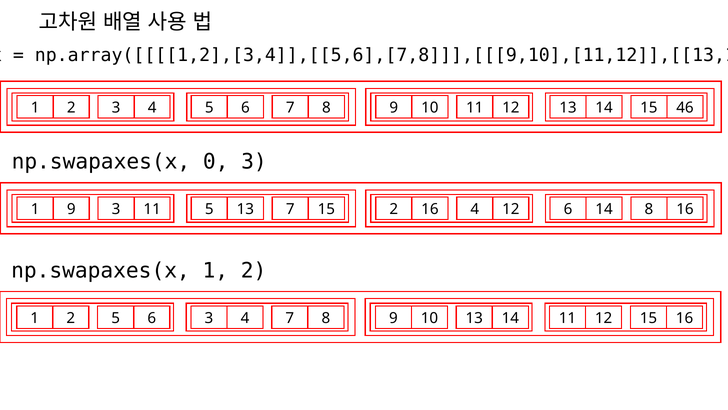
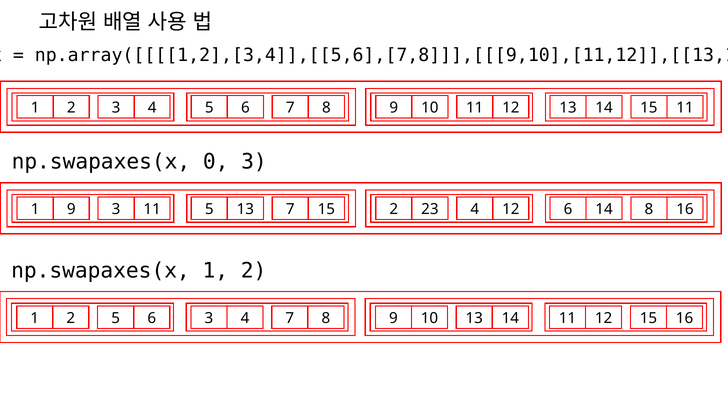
15 46: 46 -> 11 (685, 108)
2 16: 16 -> 23 (430, 209)
